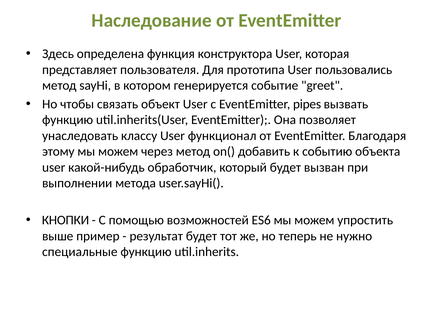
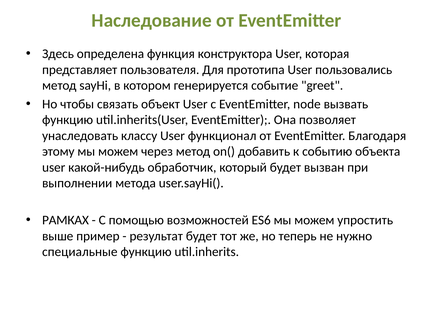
pipes: pipes -> node (307, 104)
КНОПКИ: КНОПКИ -> РАМКАХ (65, 220)
